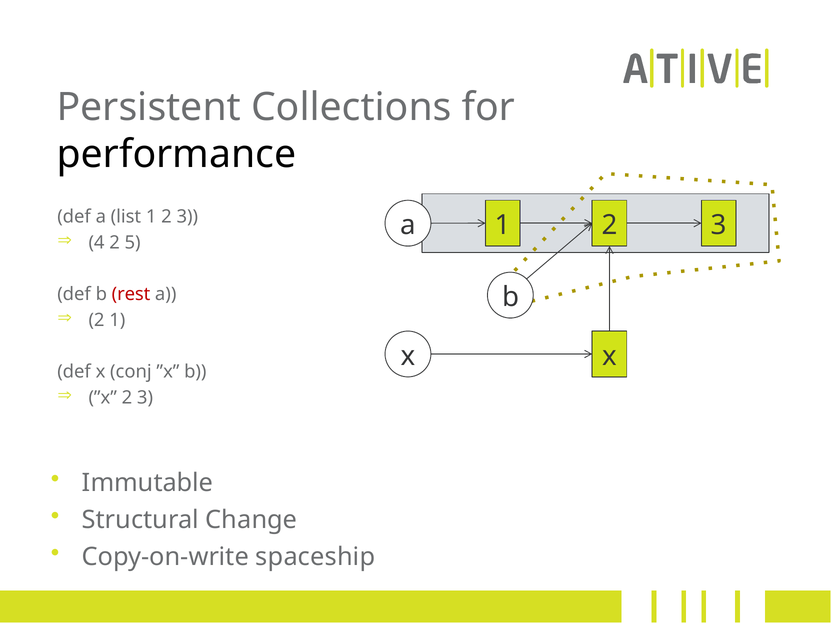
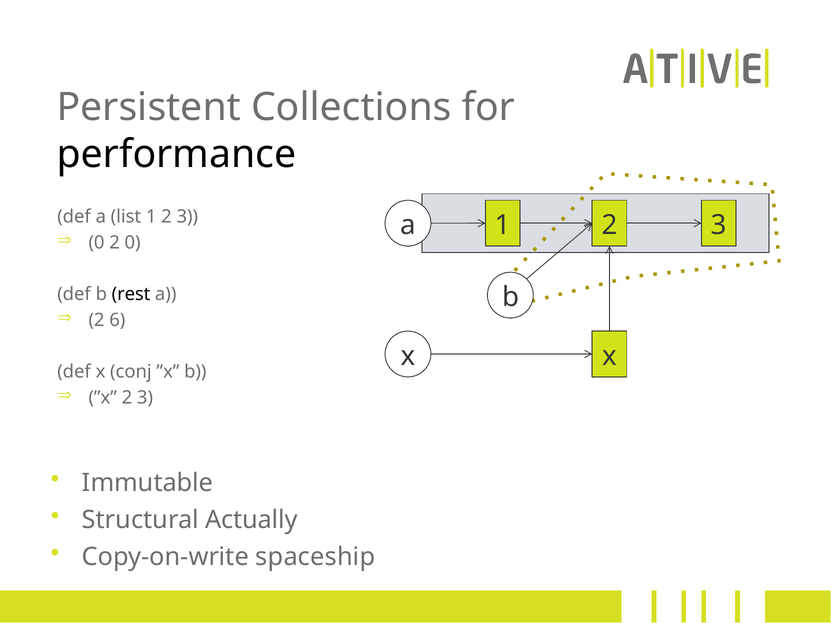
4: 4 -> 0 (97, 243)
2 5: 5 -> 0 (133, 243)
rest colour: red -> black (131, 294)
2 1: 1 -> 6 (117, 320)
Change: Change -> Actually (251, 520)
